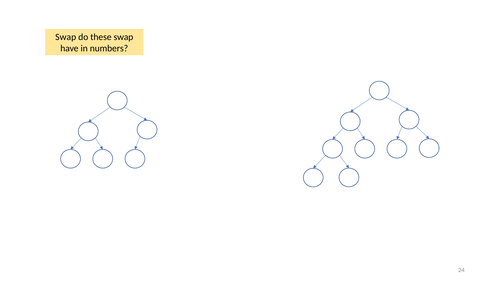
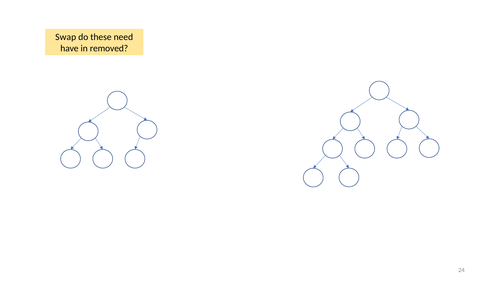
these swap: swap -> need (123, 37)
numbers: numbers -> removed (109, 48)
